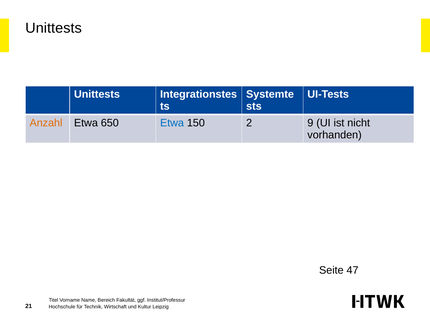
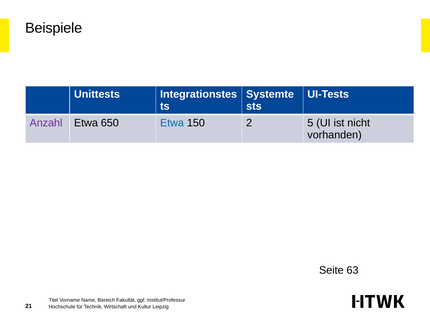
Unittests: Unittests -> Beispiele (54, 28)
Anzahl colour: orange -> purple (46, 123)
9: 9 -> 5 (310, 123)
47: 47 -> 63 (353, 270)
